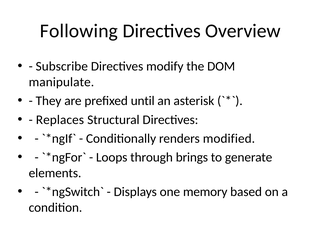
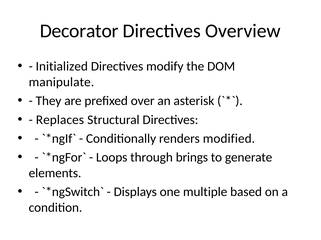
Following: Following -> Decorator (79, 31)
Subscribe: Subscribe -> Initialized (62, 67)
until: until -> over (143, 101)
memory: memory -> multiple (205, 192)
